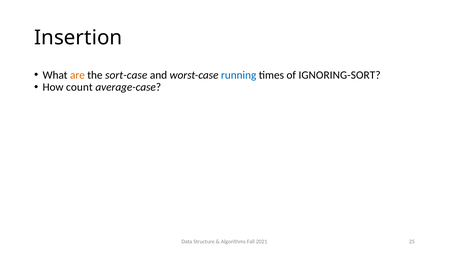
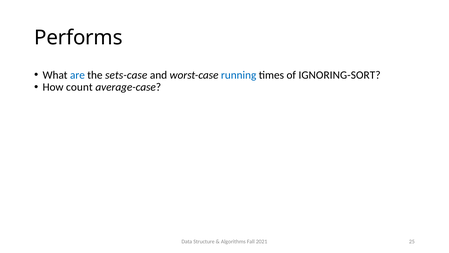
Insertion: Insertion -> Performs (78, 38)
are colour: orange -> blue (77, 75)
sort-case: sort-case -> sets-case (126, 75)
